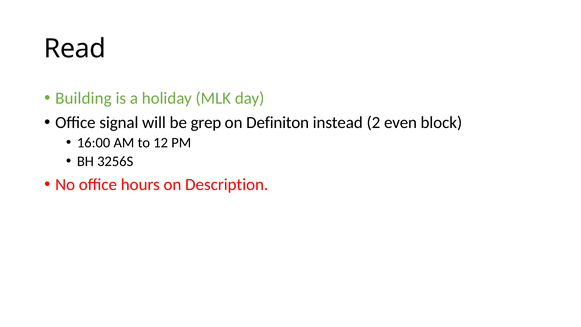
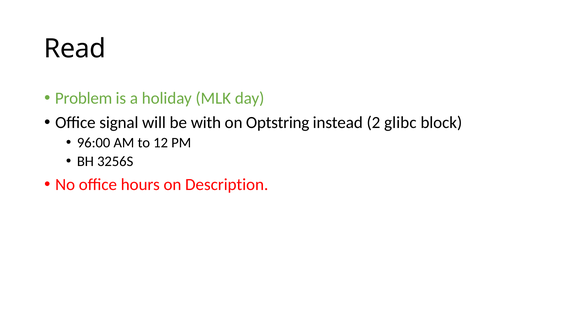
Building: Building -> Problem (84, 98)
grep: grep -> with (206, 123)
Definiton: Definiton -> Optstring (278, 123)
even: even -> glibc (400, 123)
16:00: 16:00 -> 96:00 (94, 143)
